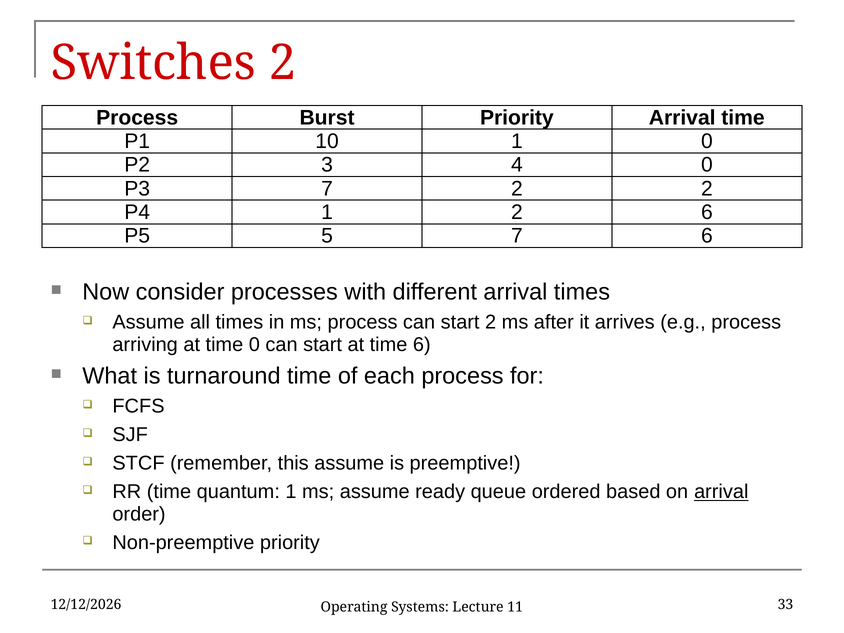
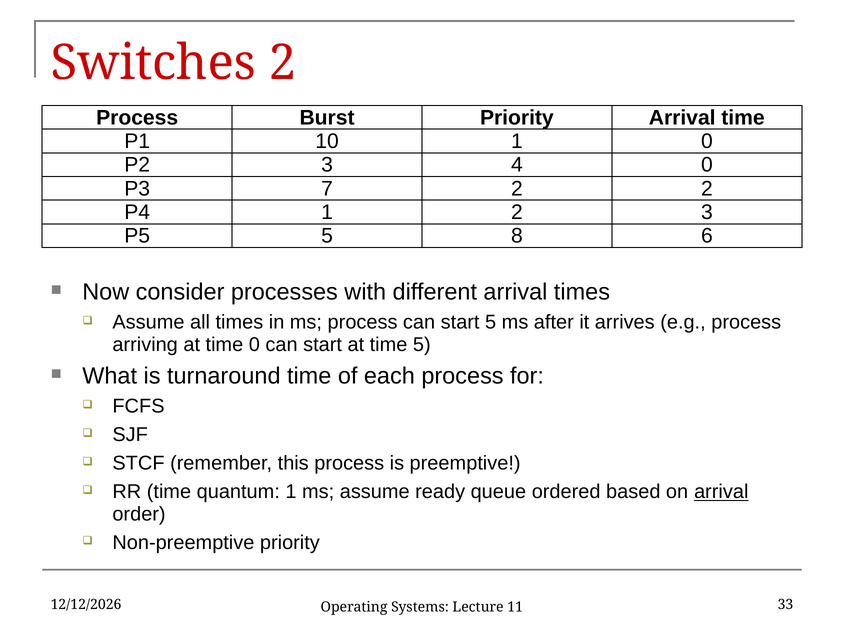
2 6: 6 -> 3 (707, 212)
5 7: 7 -> 8 (517, 236)
start 2: 2 -> 5 (491, 322)
time 6: 6 -> 5 (422, 345)
this assume: assume -> process (349, 463)
